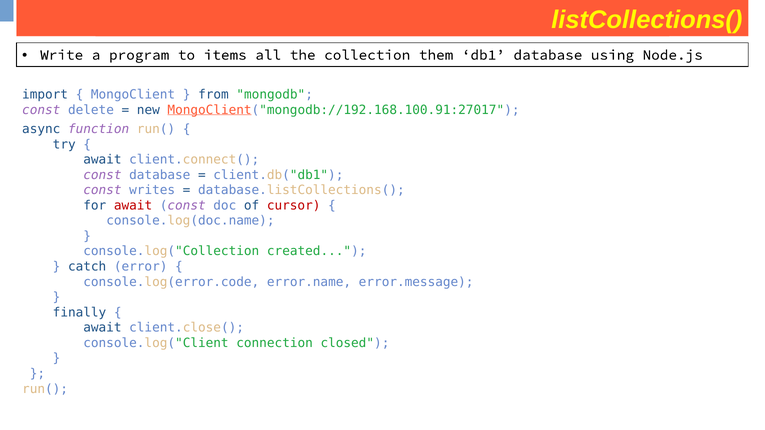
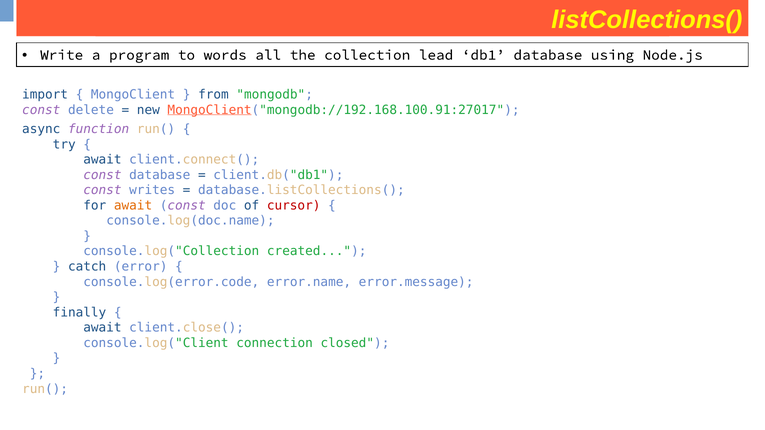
items: items -> words (225, 55)
them: them -> lead (436, 55)
await colour: red -> orange (133, 206)
